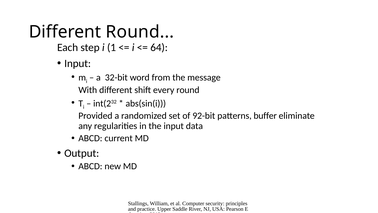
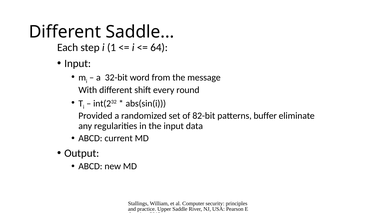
Different Round: Round -> Saddle (140, 32)
92-bit: 92-bit -> 82-bit (204, 116)
